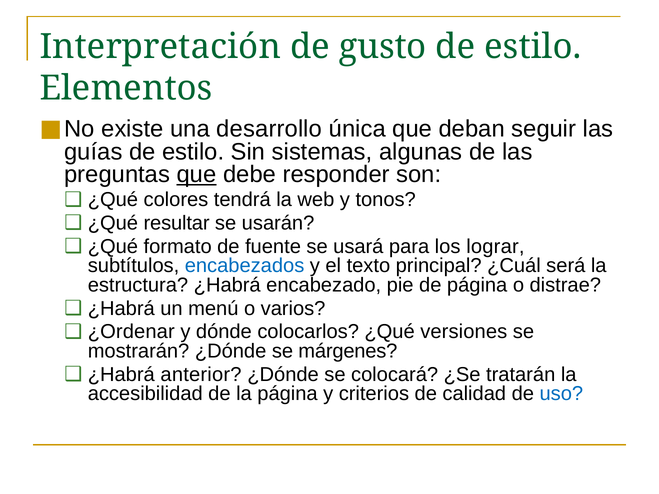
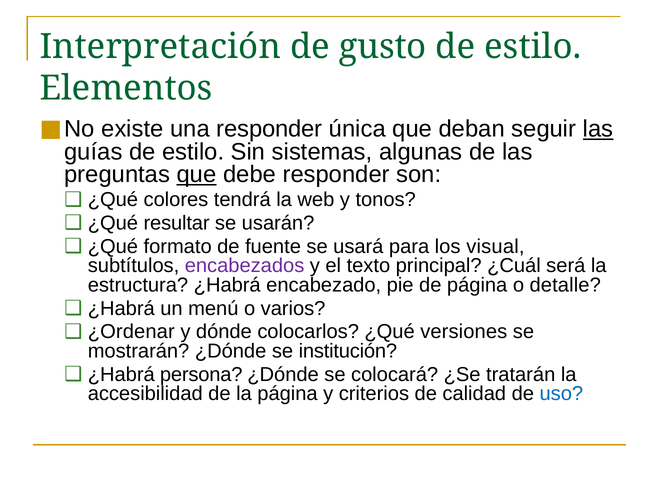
una desarrollo: desarrollo -> responder (269, 129)
las underline: none -> present (598, 129)
lograr: lograr -> visual (495, 247)
encabezados colour: blue -> purple (245, 266)
distrae: distrae -> detalle (565, 285)
márgenes: márgenes -> institución (348, 351)
anterior: anterior -> persona (201, 375)
